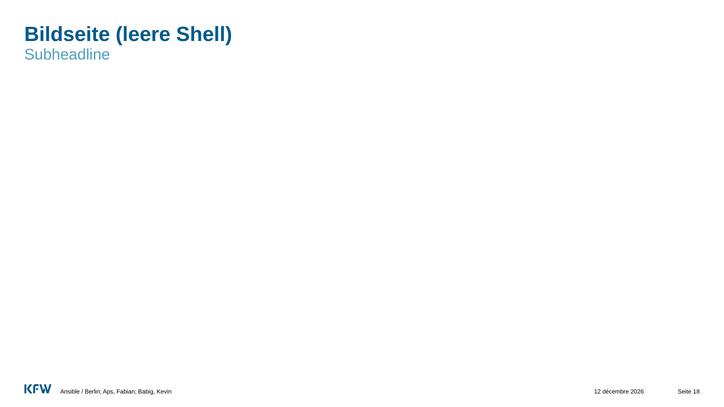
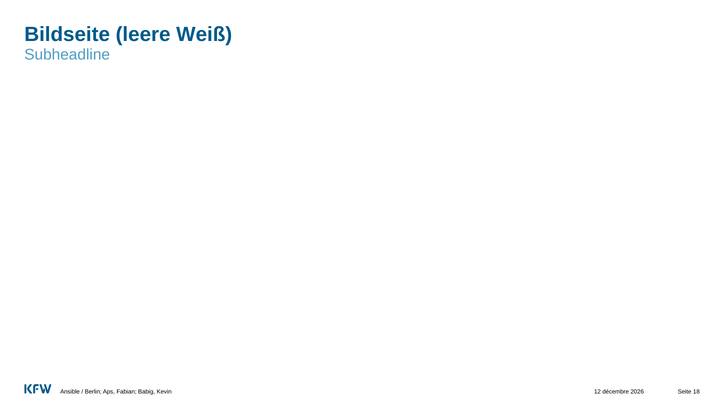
Shell: Shell -> Weiß (204, 35)
